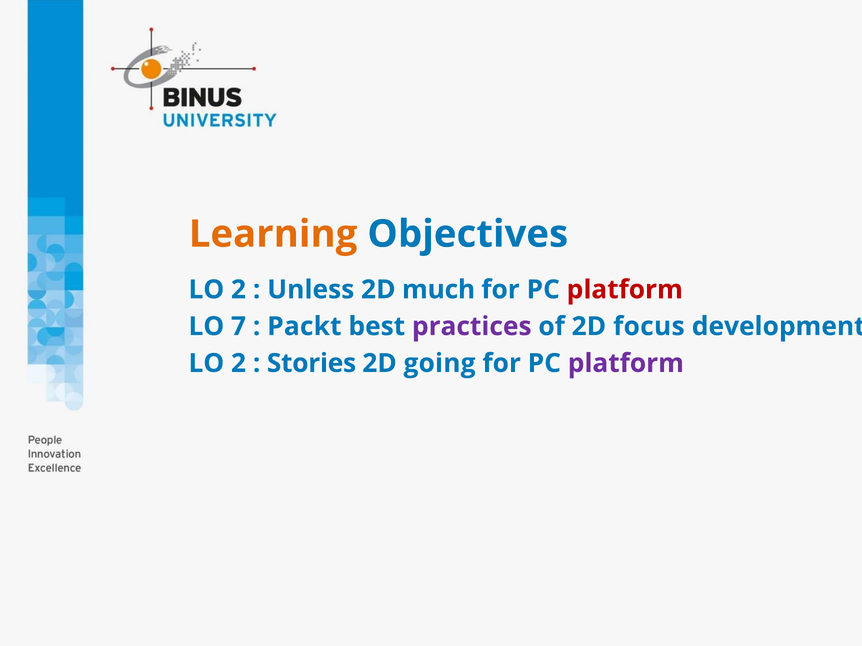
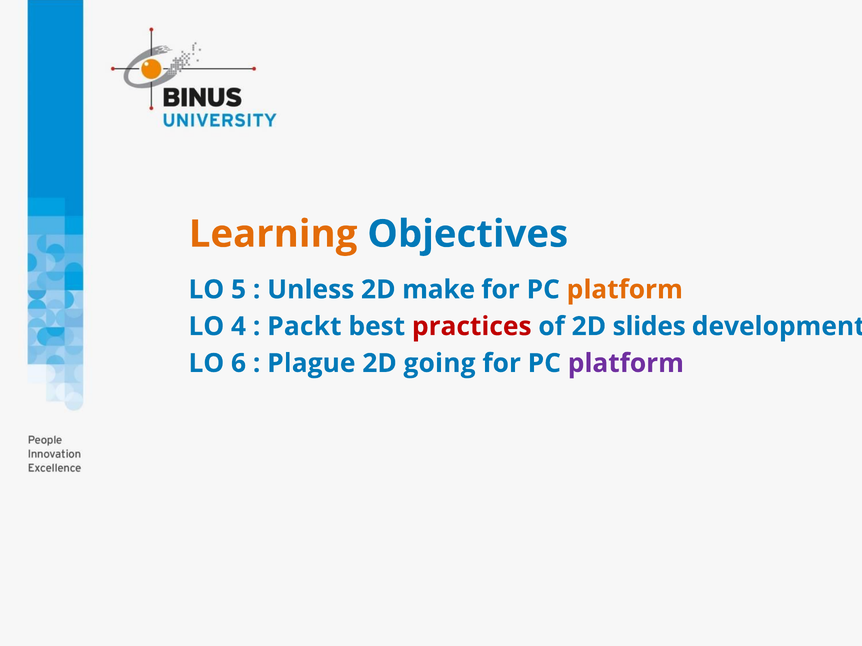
2: 2 -> 5 (239, 290)
much: much -> make (439, 290)
platform colour: red -> orange (625, 290)
7: 7 -> 4 (239, 327)
practices colour: purple -> red (472, 327)
focus: focus -> slides (649, 327)
2: 2 -> 6 (239, 364)
Stories: Stories -> Plague (311, 364)
